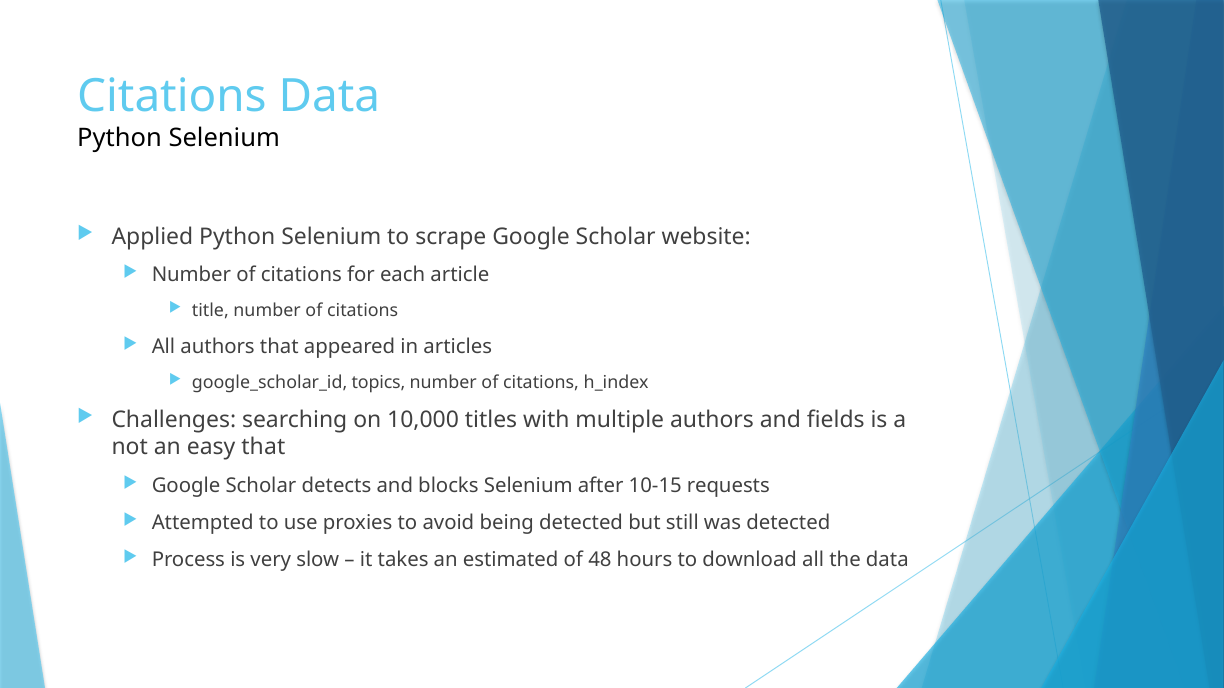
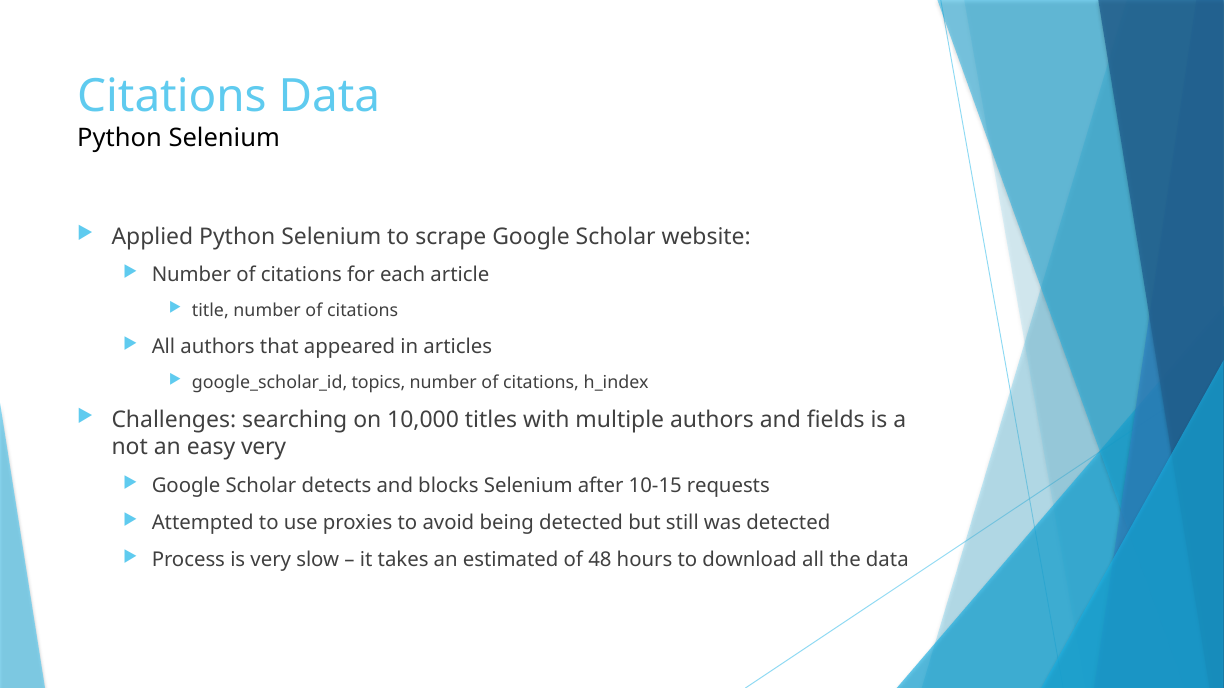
easy that: that -> very (264, 448)
